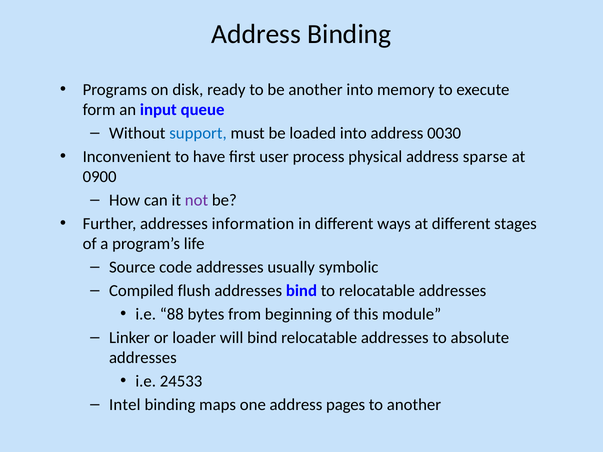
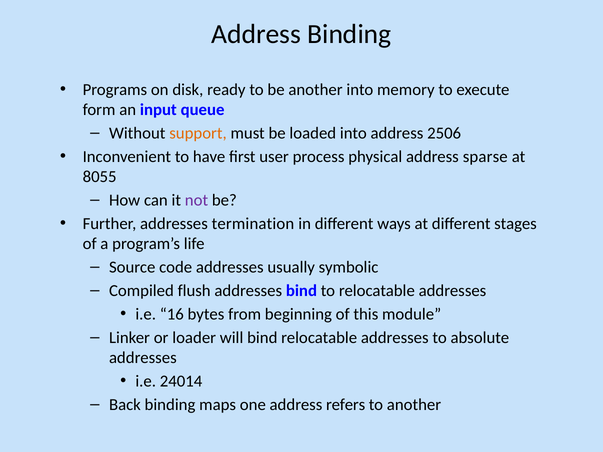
support colour: blue -> orange (198, 133)
0030: 0030 -> 2506 (444, 133)
0900: 0900 -> 8055 (100, 177)
information: information -> termination (253, 224)
88: 88 -> 16 (172, 314)
24533: 24533 -> 24014 (181, 381)
Intel: Intel -> Back (125, 405)
pages: pages -> refers (346, 405)
